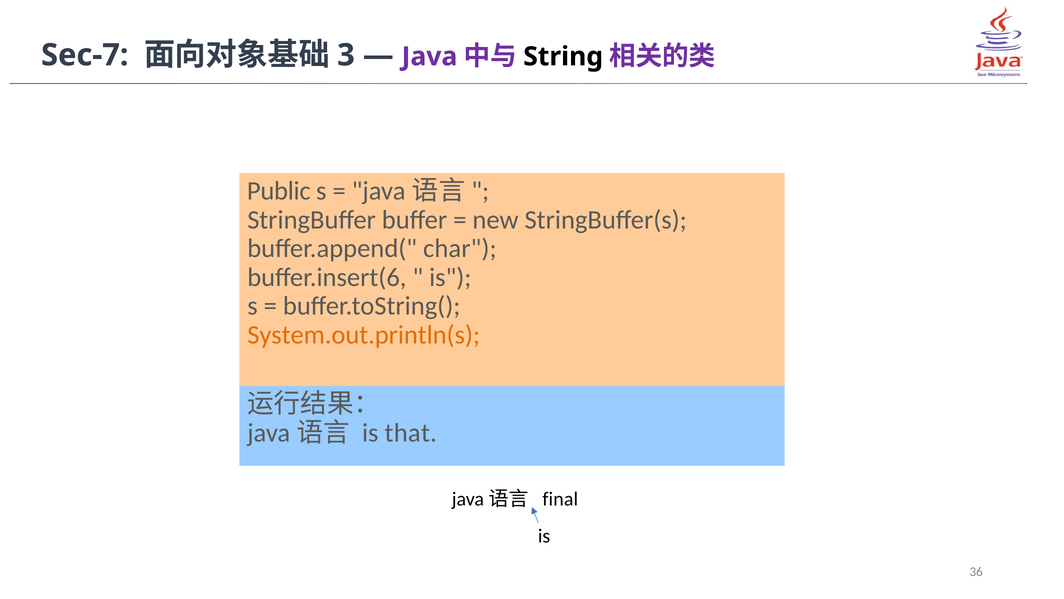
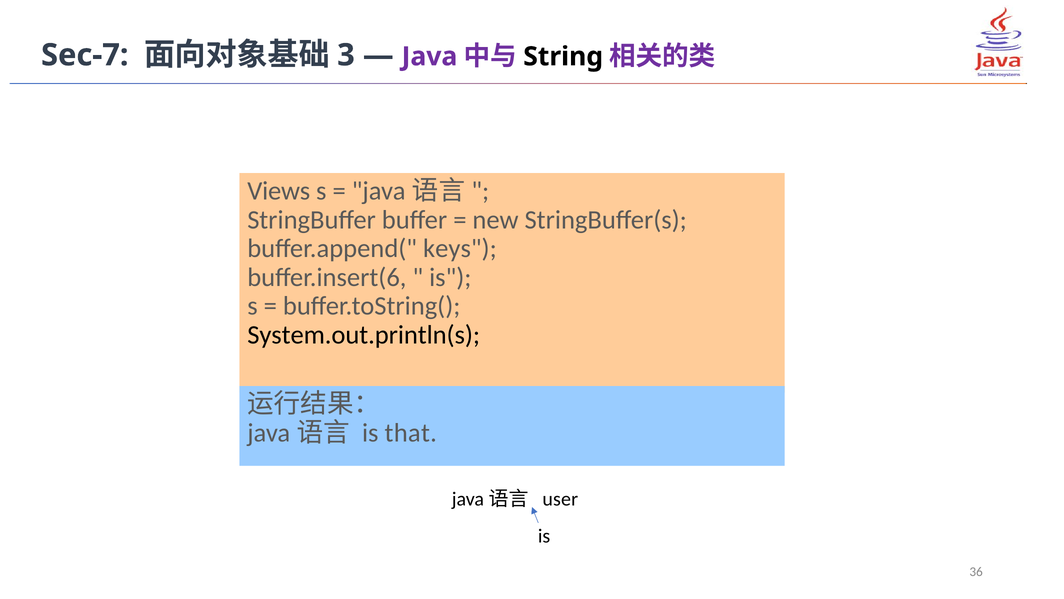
Public: Public -> Views (279, 191)
char: char -> keys (460, 248)
System.out.println(s colour: orange -> black (364, 335)
final: final -> user (560, 499)
